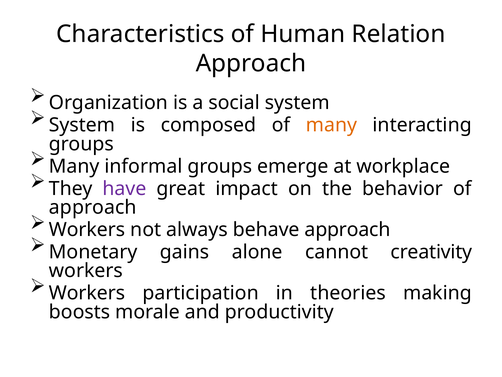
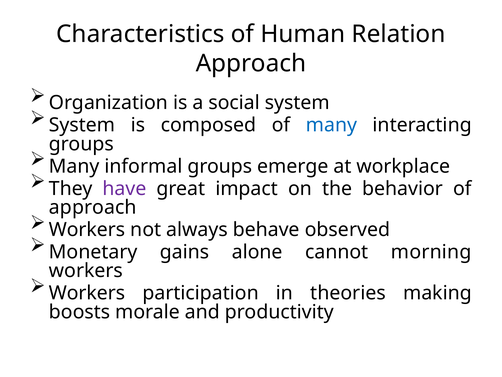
many colour: orange -> blue (331, 125)
behave approach: approach -> observed (347, 229)
creativity: creativity -> morning (431, 252)
